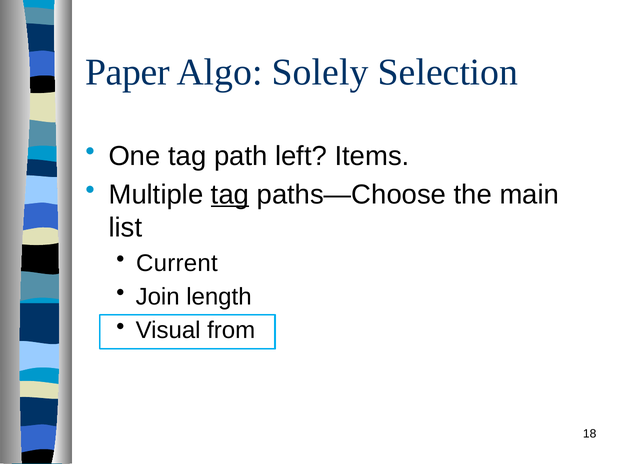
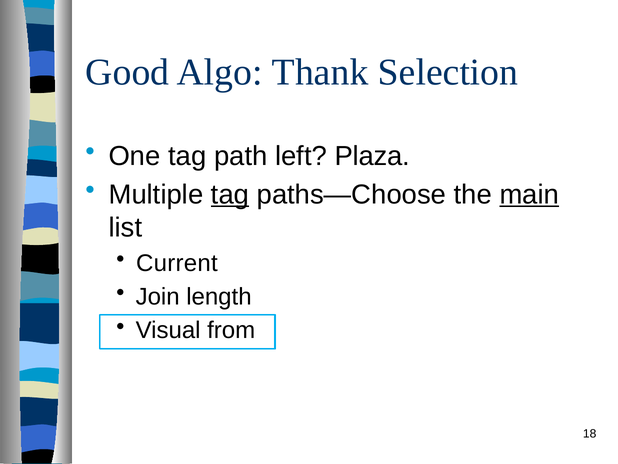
Paper: Paper -> Good (127, 72)
Solely: Solely -> Thank (320, 72)
Items: Items -> Plaza (372, 156)
main underline: none -> present (529, 194)
